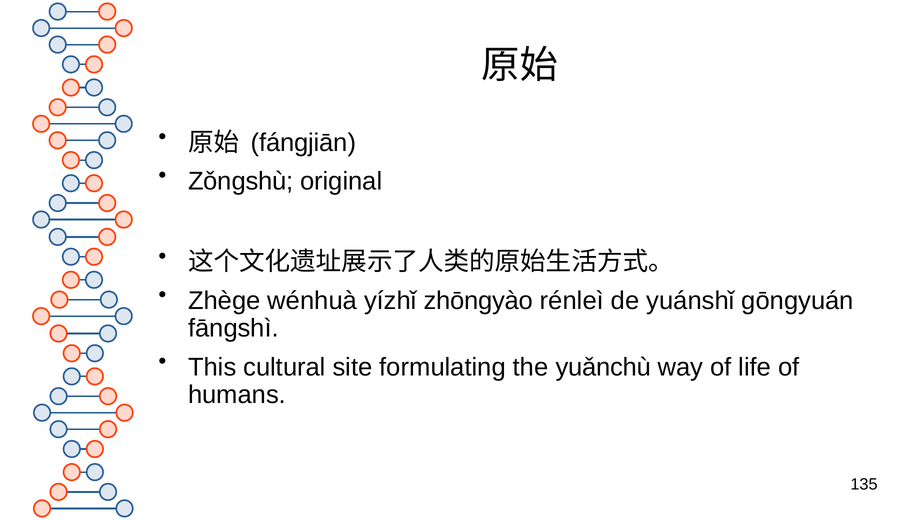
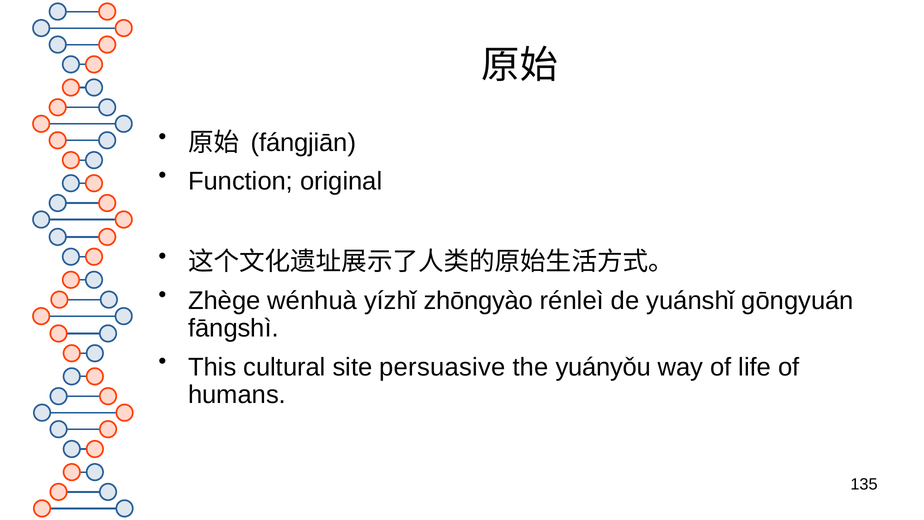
Zǒngshù: Zǒngshù -> Function (241, 181)
formulating: formulating -> persuasive (442, 367)
yuǎnchù: yuǎnchù -> yuányǒu (603, 367)
